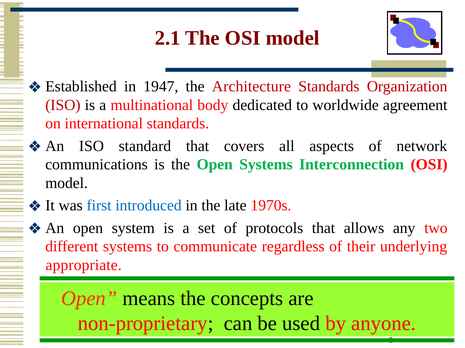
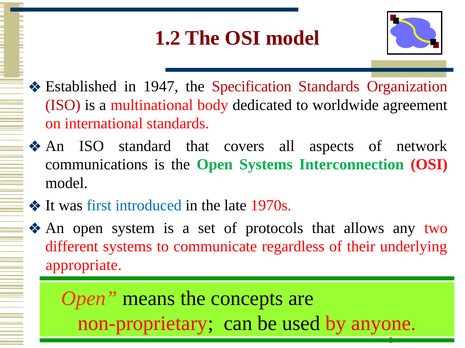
2.1: 2.1 -> 1.2 (168, 38)
Architecture: Architecture -> Specification (252, 87)
